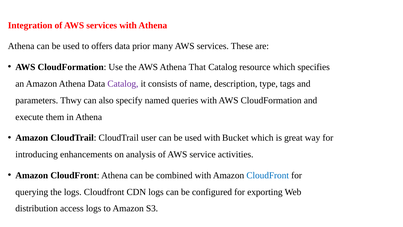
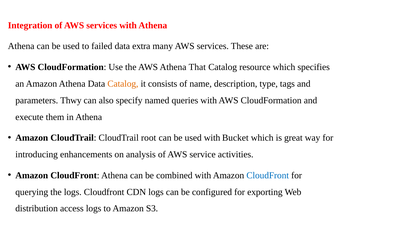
offers: offers -> failed (102, 46)
prior: prior -> extra (141, 46)
Catalog colour: purple -> orange (123, 84)
user: user -> root (149, 138)
